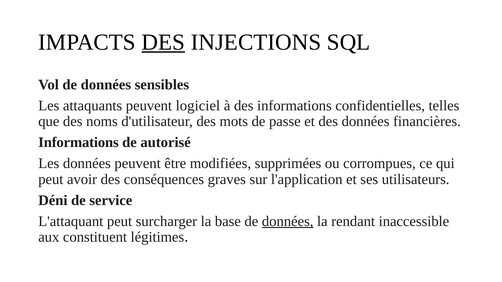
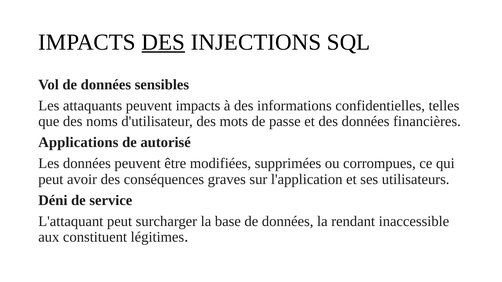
peuvent logiciel: logiciel -> impacts (198, 106)
Informations: Informations -> Applications (78, 143)
données underline: present -> none (288, 222)
